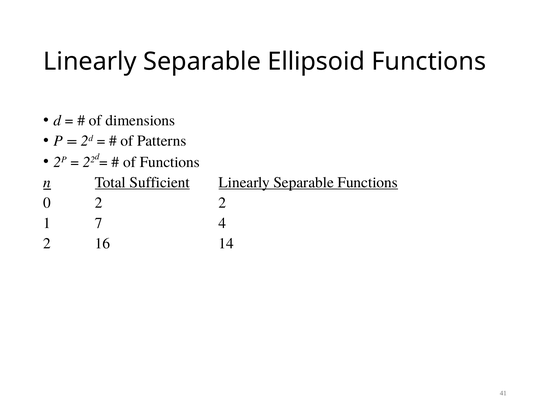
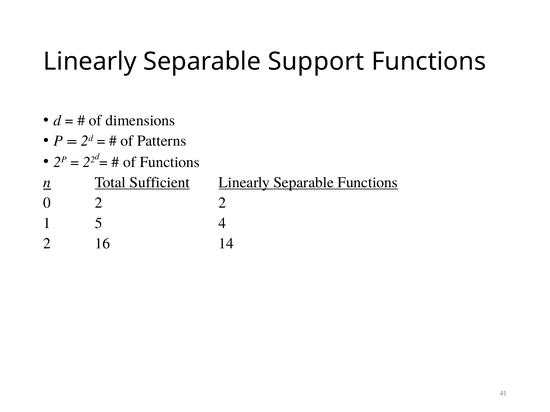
Ellipsoid: Ellipsoid -> Support (316, 62)
7: 7 -> 5 (99, 223)
